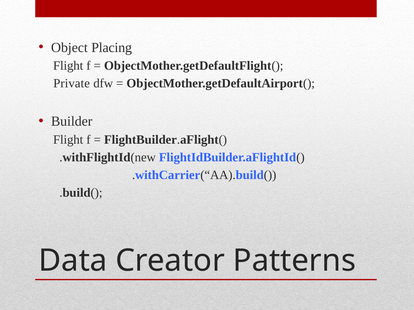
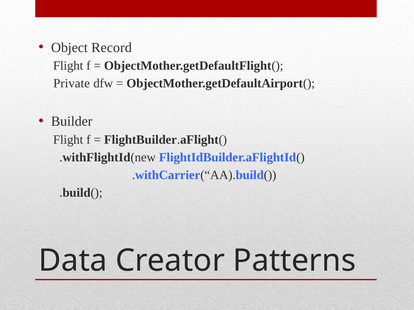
Placing: Placing -> Record (112, 48)
